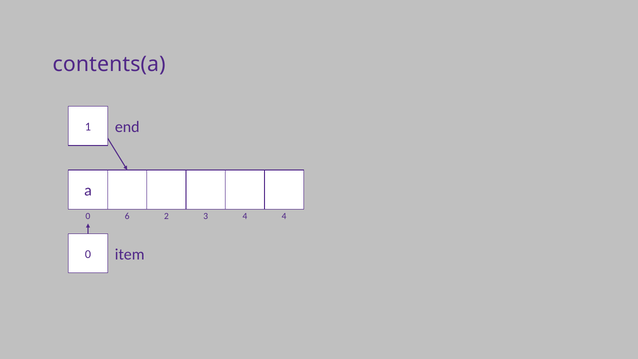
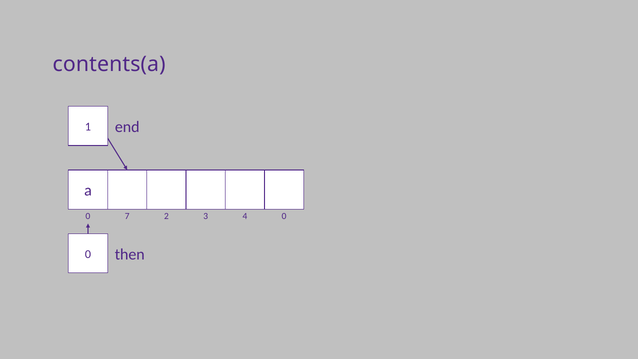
6: 6 -> 7 (127, 216)
4 4: 4 -> 0 (284, 216)
item: item -> then (130, 254)
